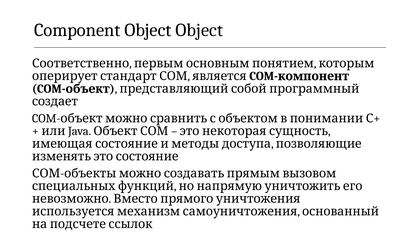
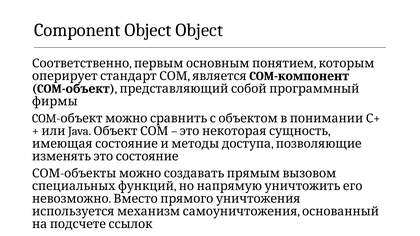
создает: создает -> фирмы (55, 102)
